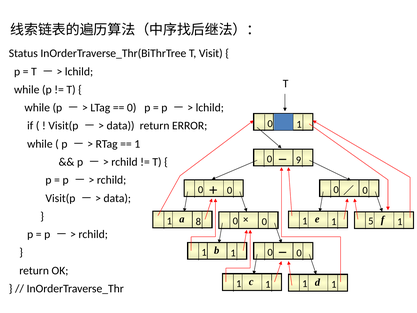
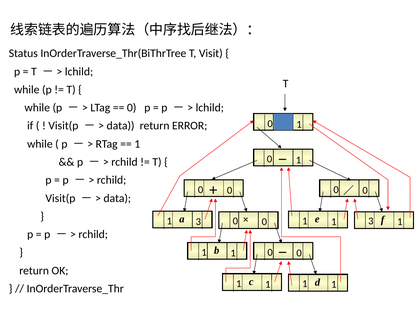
9: 9 -> 1 (299, 160)
8: 8 -> 3 (198, 222)
0 1 1 5: 5 -> 3 (371, 221)
